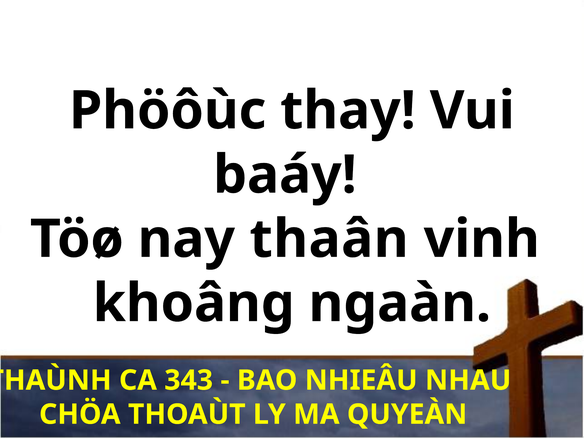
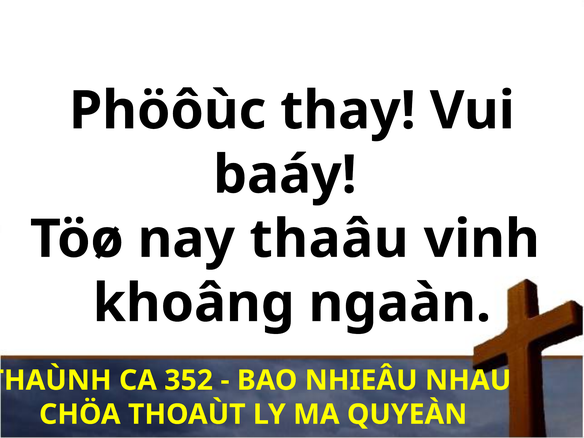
thaân: thaân -> thaâu (329, 239)
343: 343 -> 352 (189, 380)
